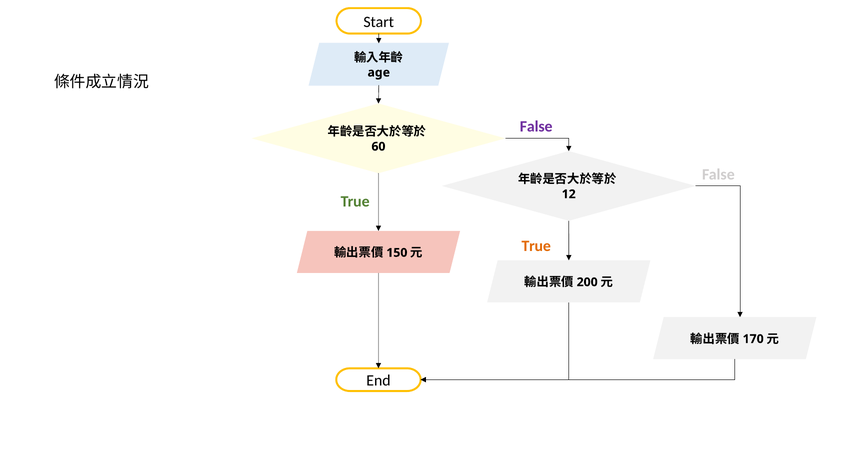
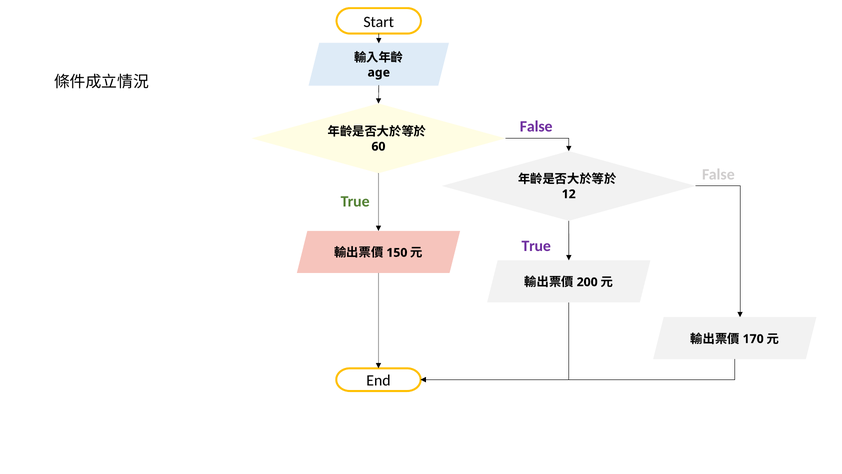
True colour: orange -> purple (536, 246)
